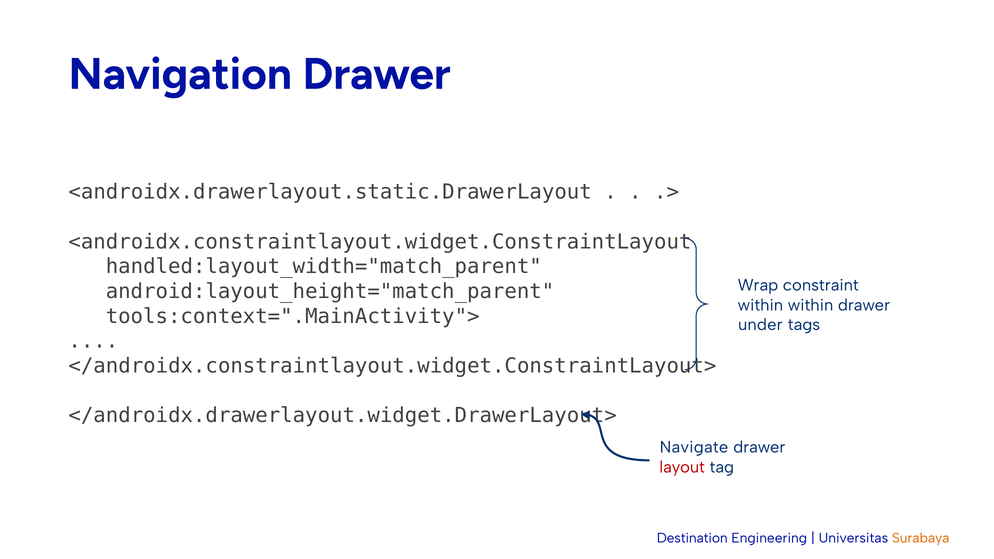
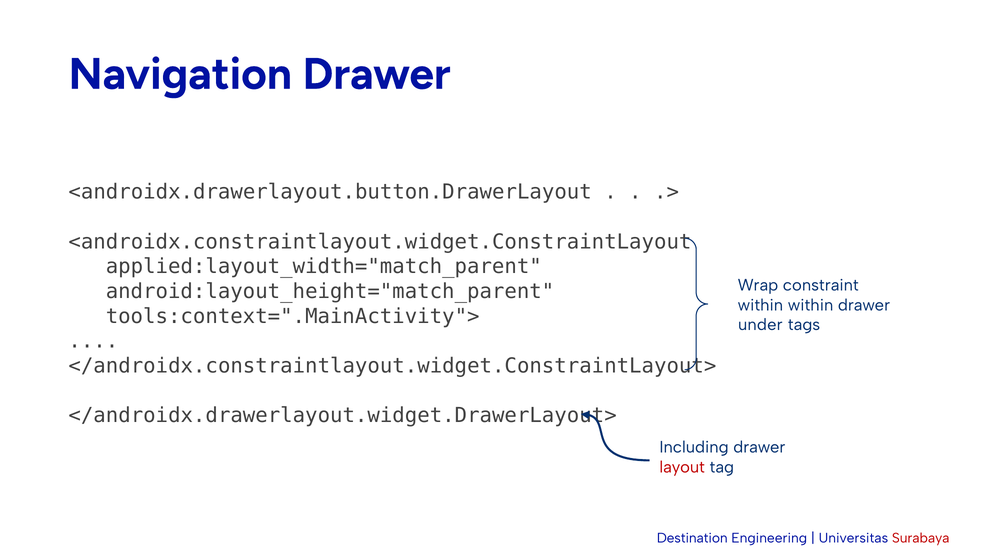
<androidx.drawerlayout.static.DrawerLayout: <androidx.drawerlayout.static.DrawerLayout -> <androidx.drawerlayout.button.DrawerLayout (330, 192)
handled:layout_width="match_parent: handled:layout_width="match_parent -> applied:layout_width="match_parent (324, 267)
Navigate: Navigate -> Including (694, 448)
Surabaya colour: orange -> red (921, 539)
